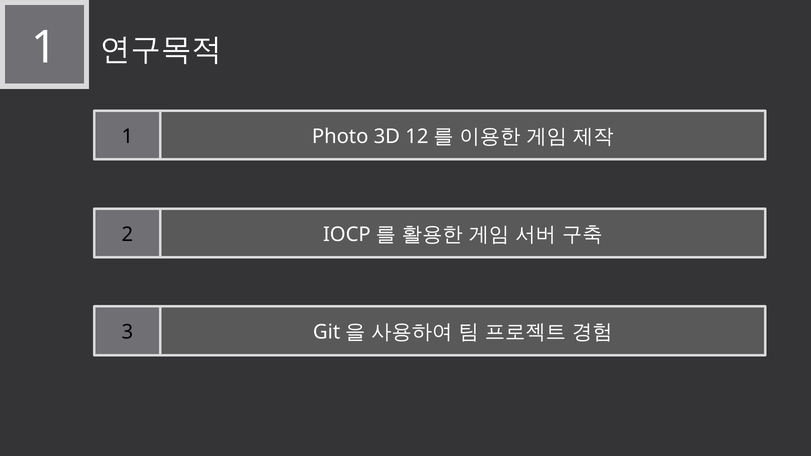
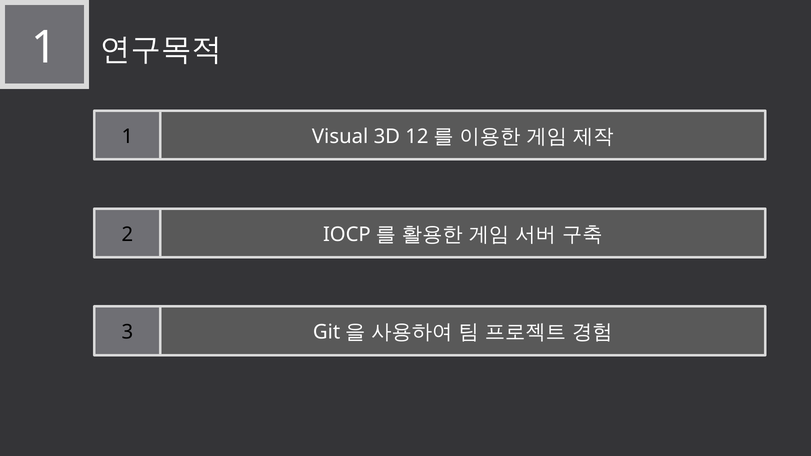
Photo: Photo -> Visual (340, 136)
